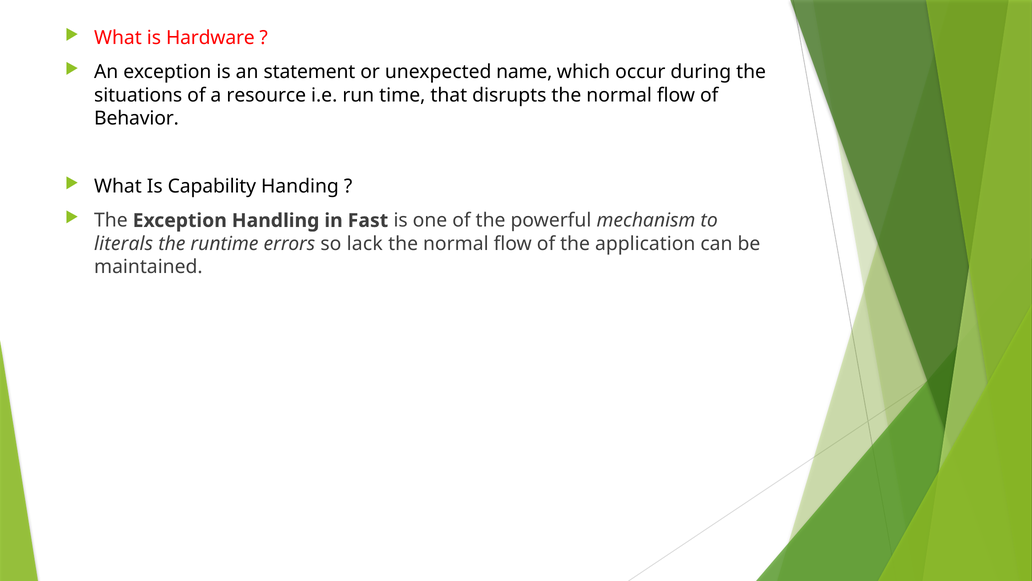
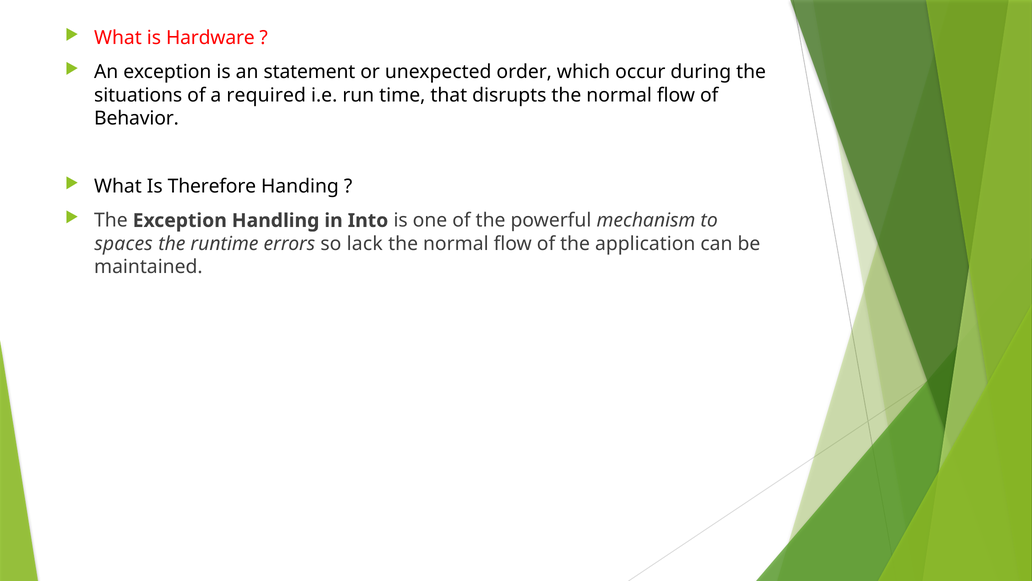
name: name -> order (524, 72)
resource: resource -> required (266, 95)
Capability: Capability -> Therefore (212, 186)
Fast: Fast -> Into (368, 220)
literals: literals -> spaces (124, 244)
